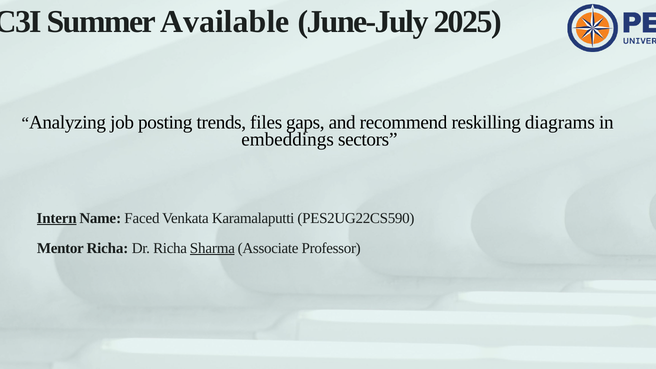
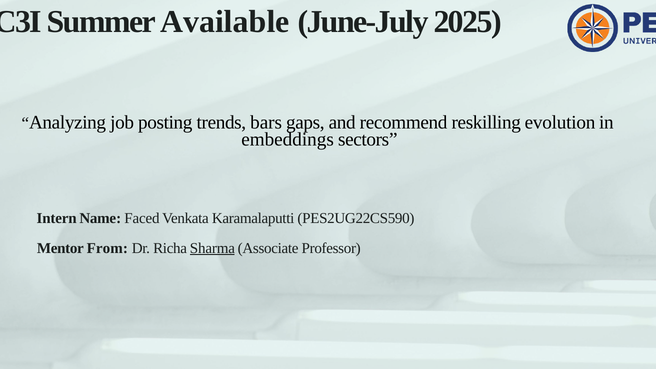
files: files -> bars (266, 122)
diagrams: diagrams -> evolution (560, 122)
Intern underline: present -> none (57, 218)
Mentor Richa: Richa -> From (107, 248)
